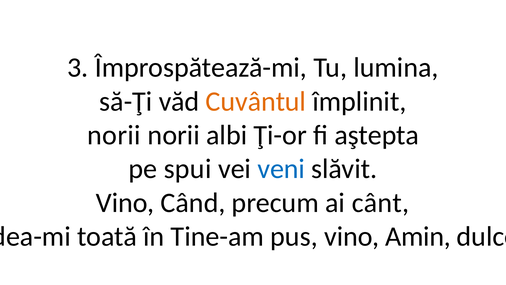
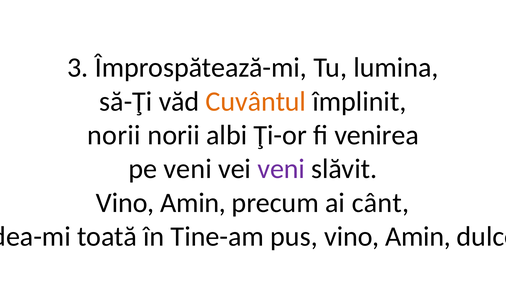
aştepta: aştepta -> venirea (377, 135)
pe spui: spui -> veni (188, 169)
veni colour: blue -> purple (281, 169)
Când: Când -> Amin (193, 202)
